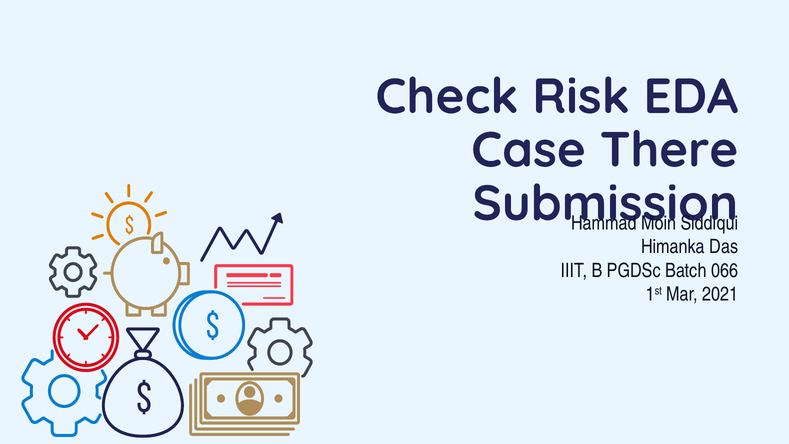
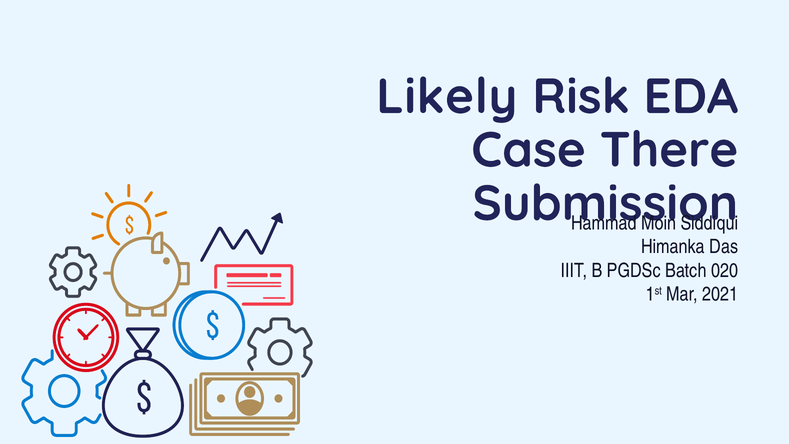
Check: Check -> Likely (447, 97)
066: 066 -> 020 (725, 270)
